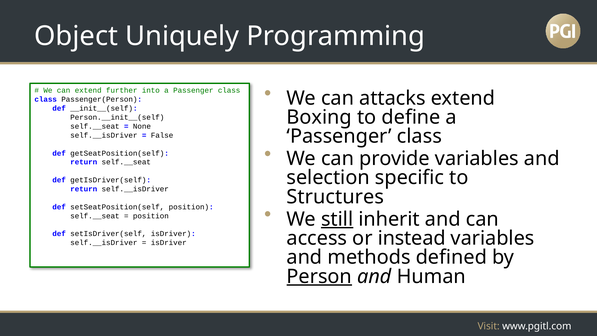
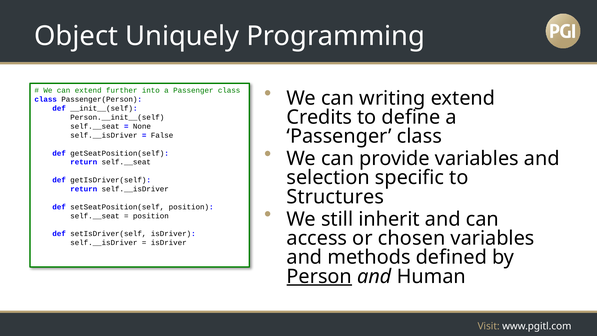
attacks: attacks -> writing (392, 98)
Boxing: Boxing -> Credits (319, 117)
still underline: present -> none (337, 219)
instead: instead -> chosen (412, 238)
